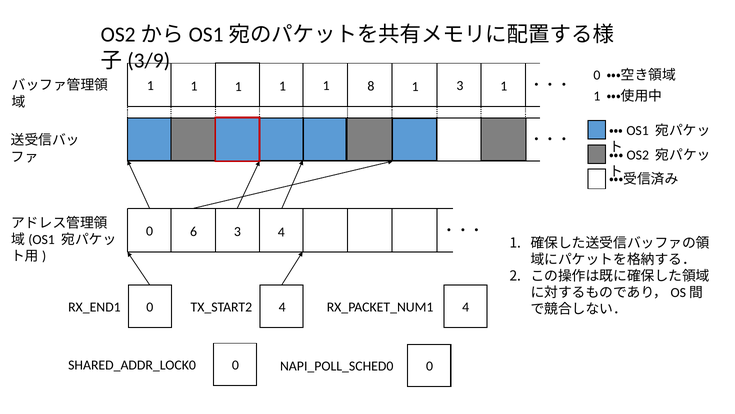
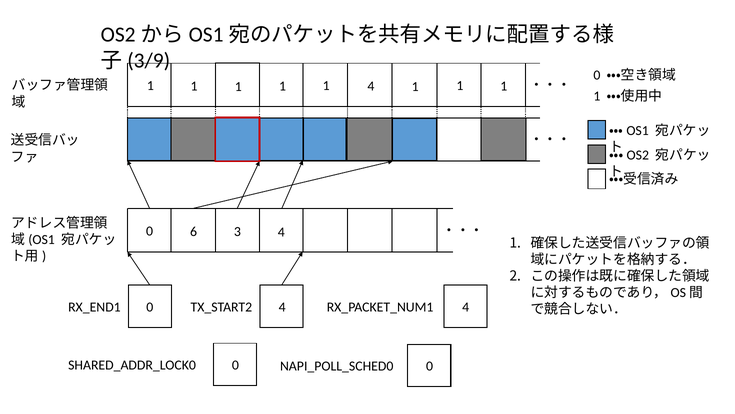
1 8: 8 -> 4 (371, 86)
3: 3 -> 1 (460, 85)
